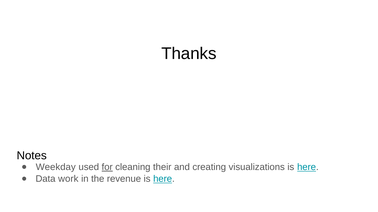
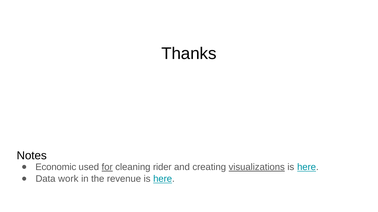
Weekday: Weekday -> Economic (56, 168)
their: their -> rider (162, 168)
visualizations underline: none -> present (257, 168)
